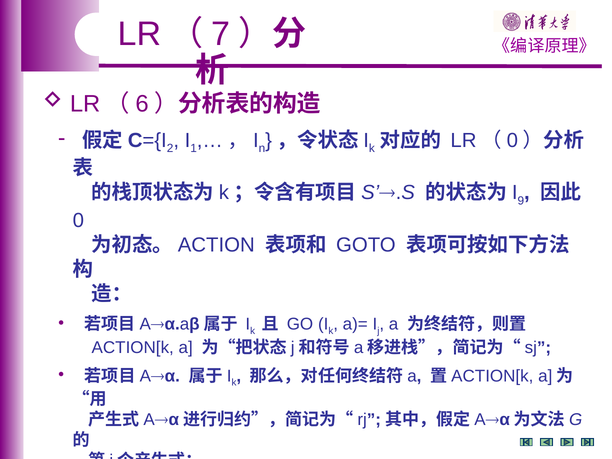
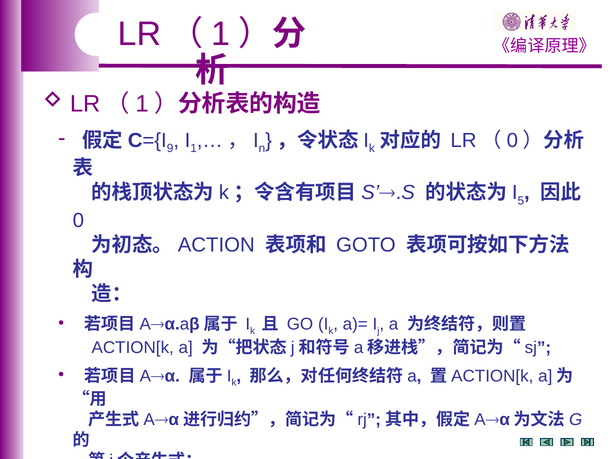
7: 7 -> 1 (221, 34)
6: 6 -> 1 (142, 104)
2: 2 -> 9 (170, 148)
9: 9 -> 5 (521, 201)
